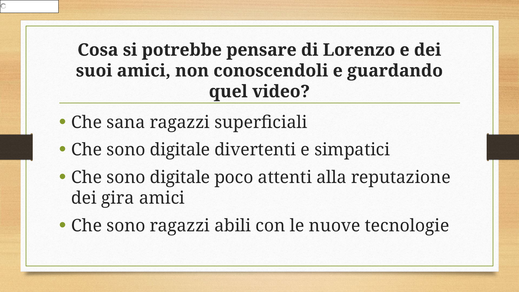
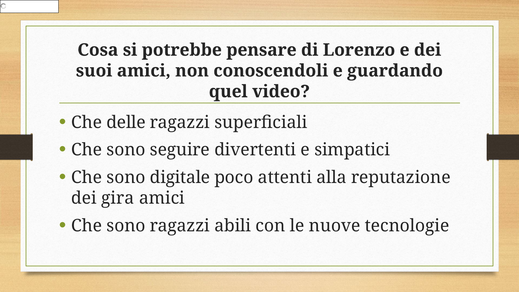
sana: sana -> delle (126, 122)
digitale: digitale -> seguire (180, 150)
